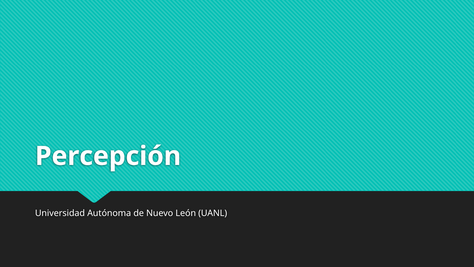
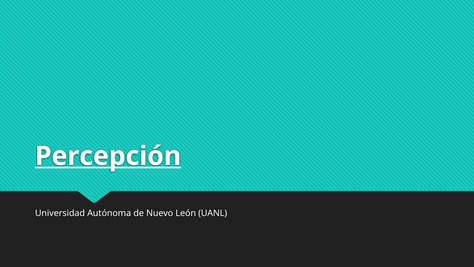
Percepción underline: none -> present (108, 156)
